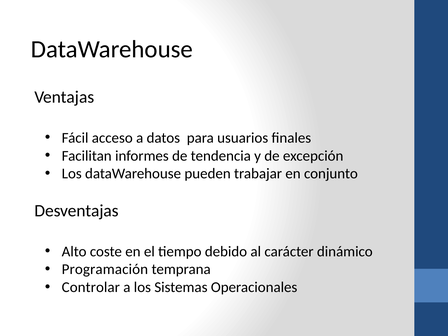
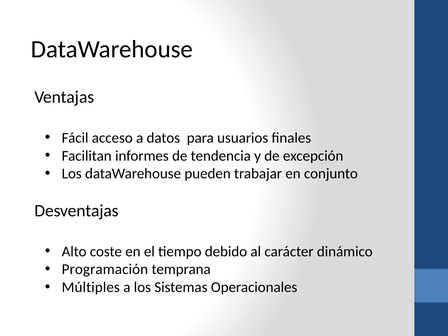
Controlar: Controlar -> Múltiples (91, 287)
